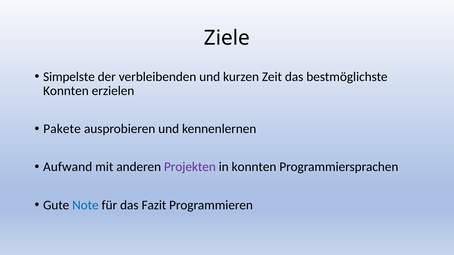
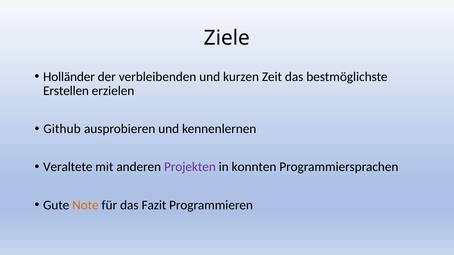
Simpelste: Simpelste -> Holländer (69, 77)
Konnten: Konnten -> Erstellen (66, 91)
Pakete: Pakete -> Github (62, 129)
Aufwand: Aufwand -> Veraltete (68, 167)
Note colour: blue -> orange (85, 205)
